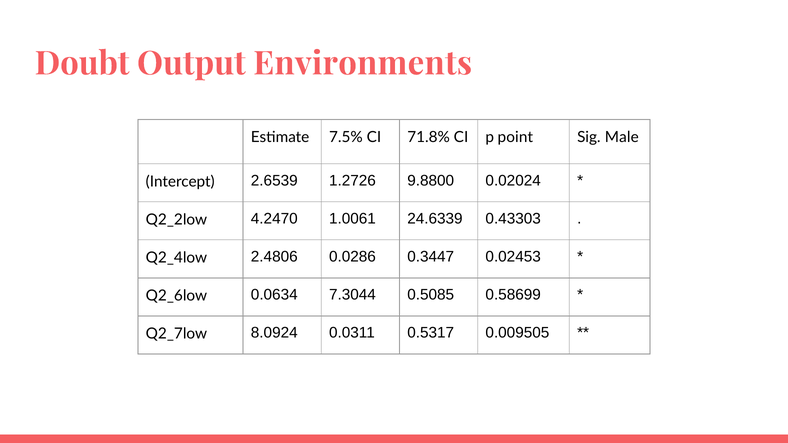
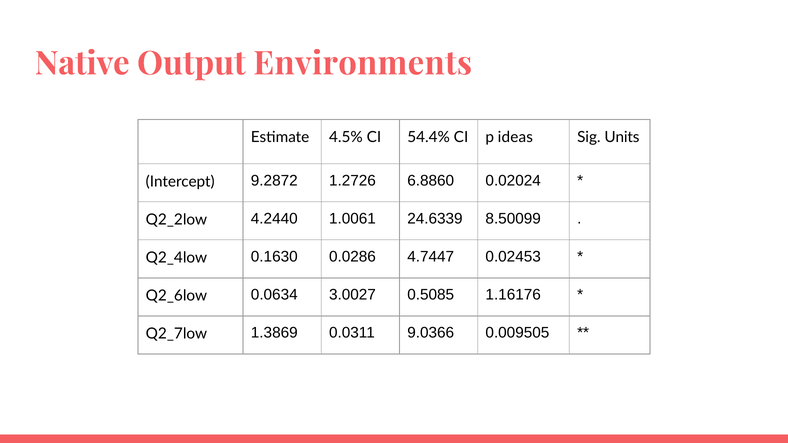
Doubt: Doubt -> Native (82, 64)
7.5%: 7.5% -> 4.5% (346, 137)
71.8%: 71.8% -> 54.4% (429, 137)
point: point -> ideas (515, 137)
Male: Male -> Units (622, 137)
2.6539: 2.6539 -> 9.2872 (274, 181)
9.8800: 9.8800 -> 6.8860 (431, 181)
4.2470: 4.2470 -> 4.2440 (274, 219)
0.43303: 0.43303 -> 8.50099 (513, 219)
2.4806: 2.4806 -> 0.1630 (274, 257)
0.3447: 0.3447 -> 4.7447 (431, 257)
7.3044: 7.3044 -> 3.0027 (352, 295)
0.58699: 0.58699 -> 1.16176 (513, 295)
8.0924: 8.0924 -> 1.3869 (274, 333)
0.5317: 0.5317 -> 9.0366 (431, 333)
